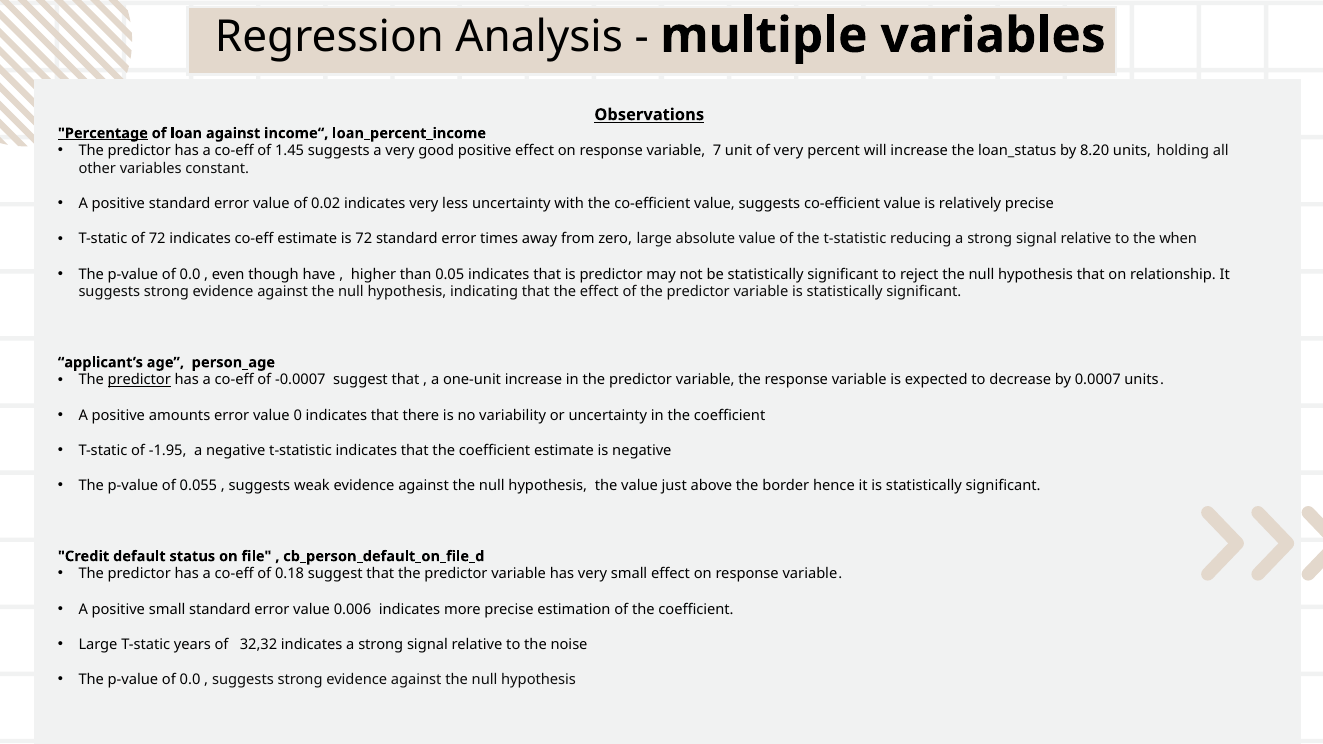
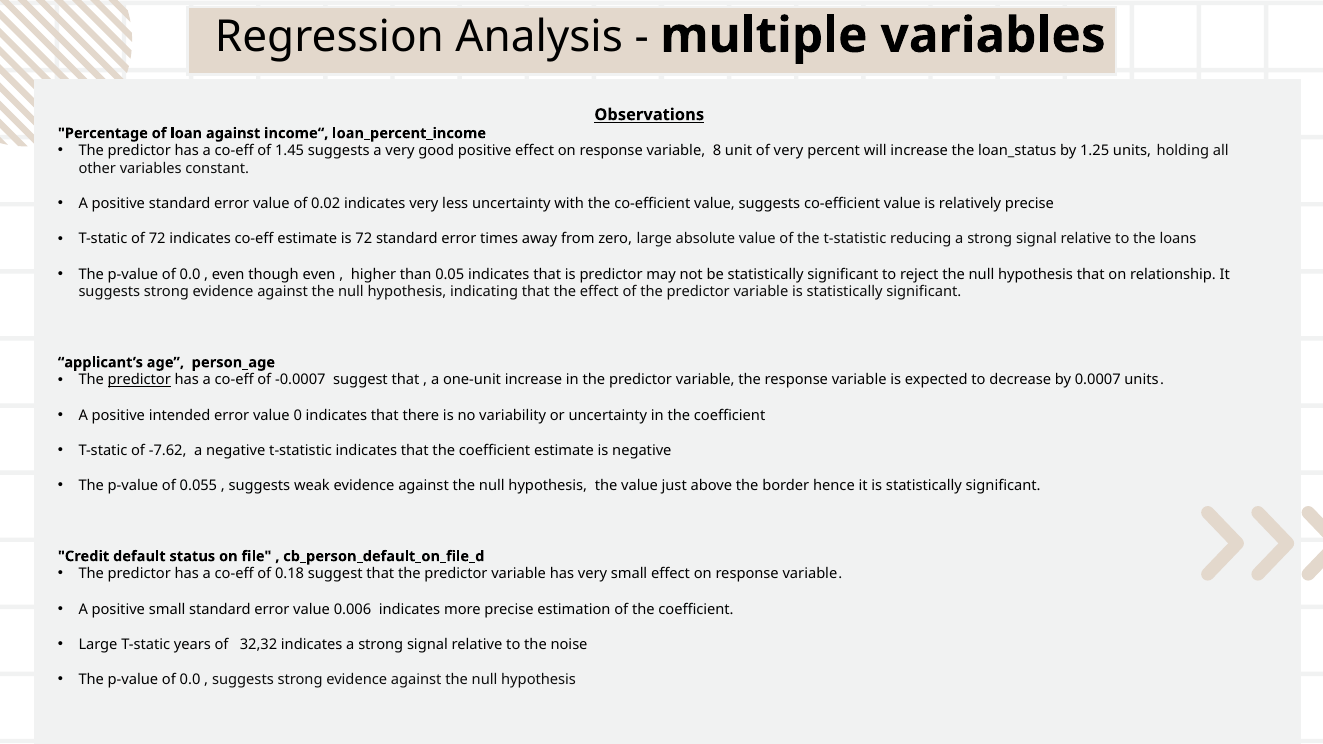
Percentage underline: present -> none (103, 133)
7: 7 -> 8 (717, 151)
8.20: 8.20 -> 1.25 (1095, 151)
when: when -> loans (1178, 239)
though have: have -> even (319, 274)
amounts: amounts -> intended (180, 415)
-1.95: -1.95 -> -7.62 (168, 451)
